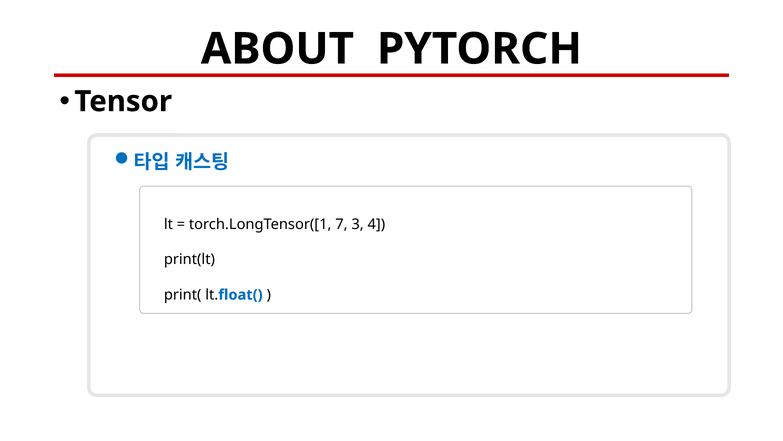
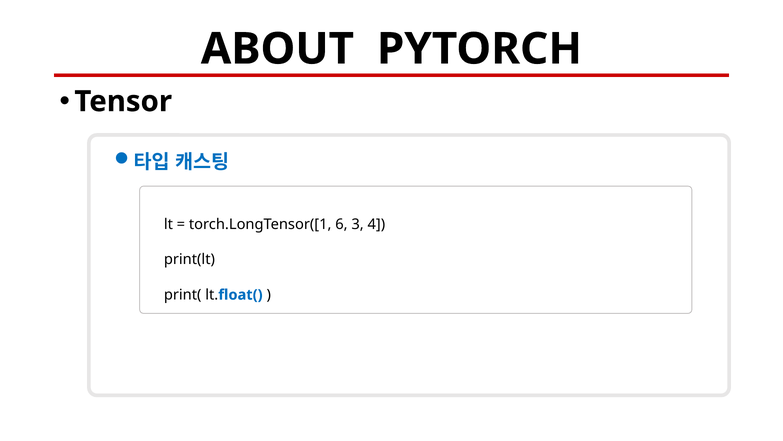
7: 7 -> 6 (341, 224)
